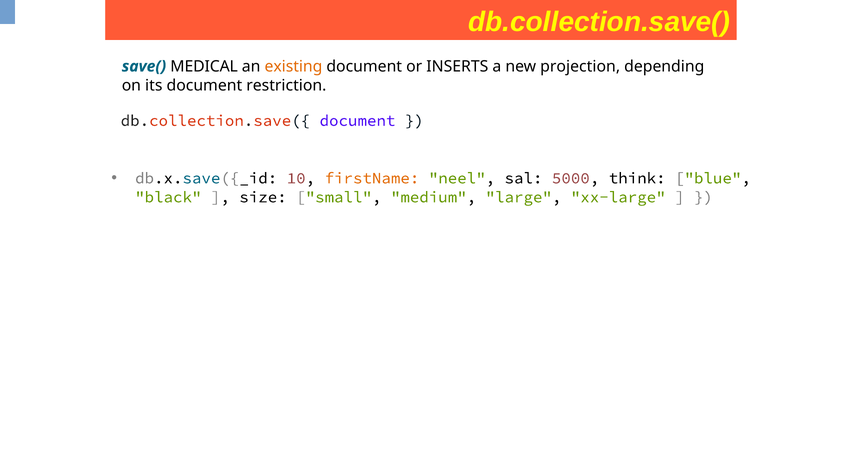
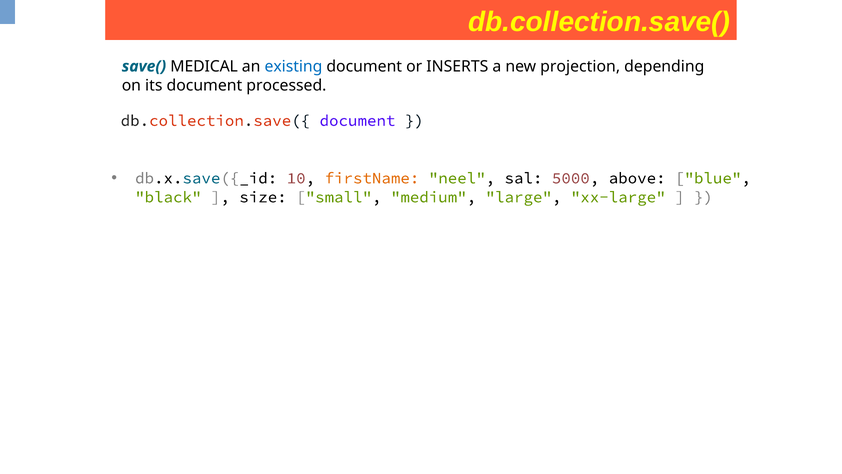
existing colour: orange -> blue (293, 66)
restriction: restriction -> processed (286, 85)
think: think -> above (637, 178)
